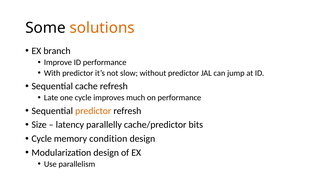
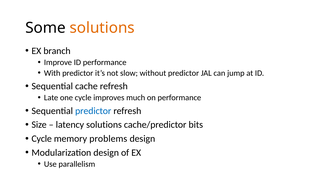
predictor colour: orange -> blue (93, 111)
latency parallelly: parallelly -> solutions (104, 125)
condition: condition -> problems (108, 139)
